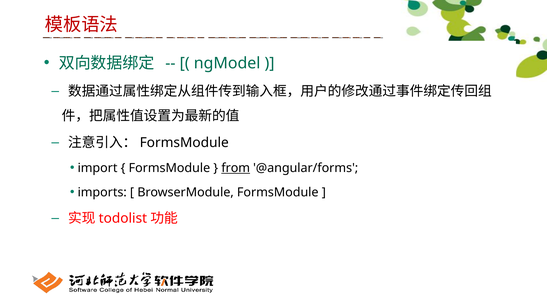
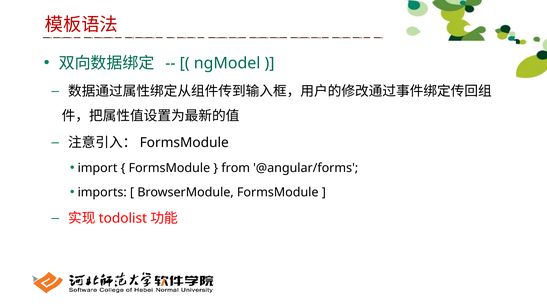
from underline: present -> none (236, 168)
